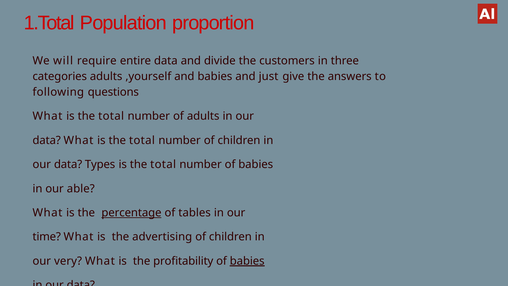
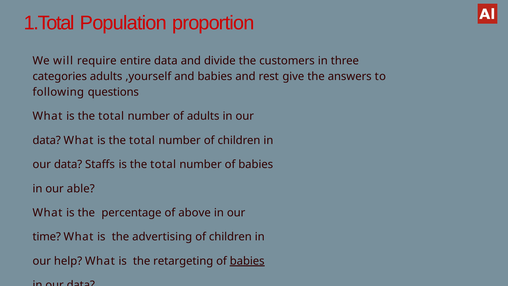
just: just -> rest (269, 76)
Types: Types -> Staffs (100, 164)
percentage underline: present -> none (131, 213)
tables: tables -> above (195, 213)
very: very -> help (68, 261)
proﬁtability: proﬁtability -> retargeting (183, 261)
